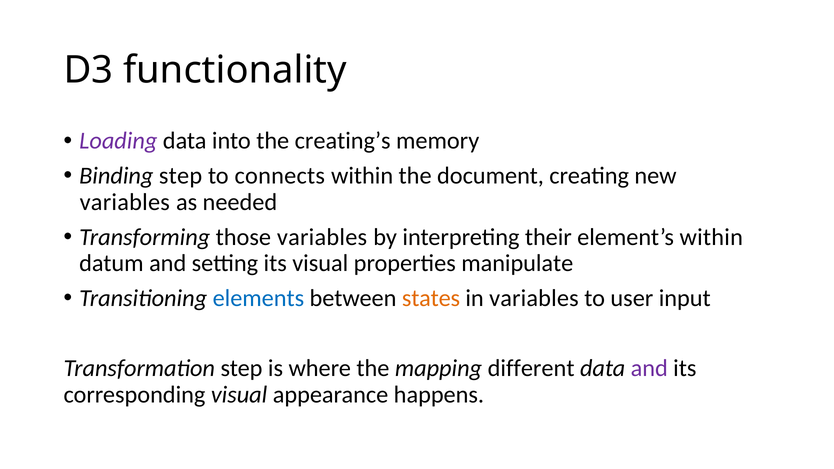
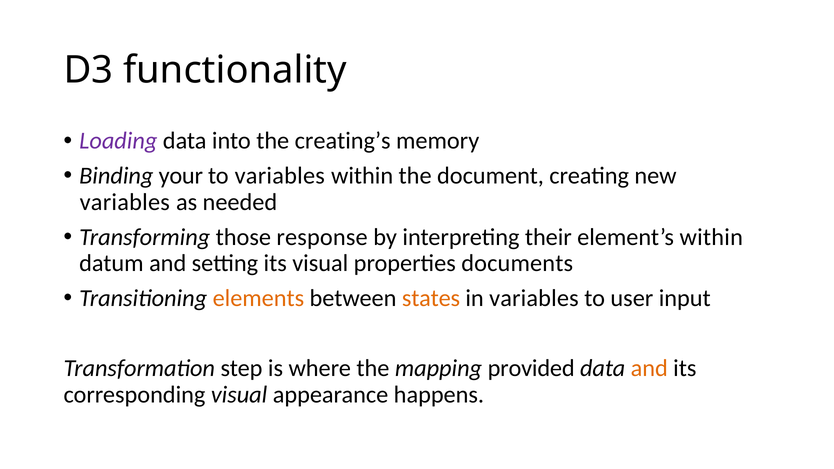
Binding step: step -> your (181, 176)
to connects: connects -> variables (280, 176)
those variables: variables -> response (322, 237)
manipulate: manipulate -> documents (517, 263)
elements colour: blue -> orange (258, 298)
different: different -> provided (531, 368)
and colour: purple -> orange (649, 368)
